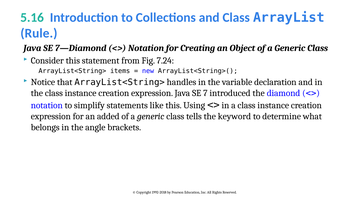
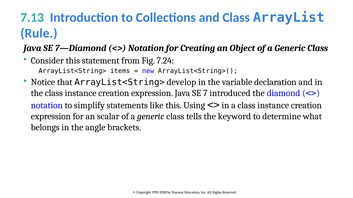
5.16: 5.16 -> 7.13 (32, 17)
handles: handles -> develop (181, 82)
added: added -> scalar (108, 117)
